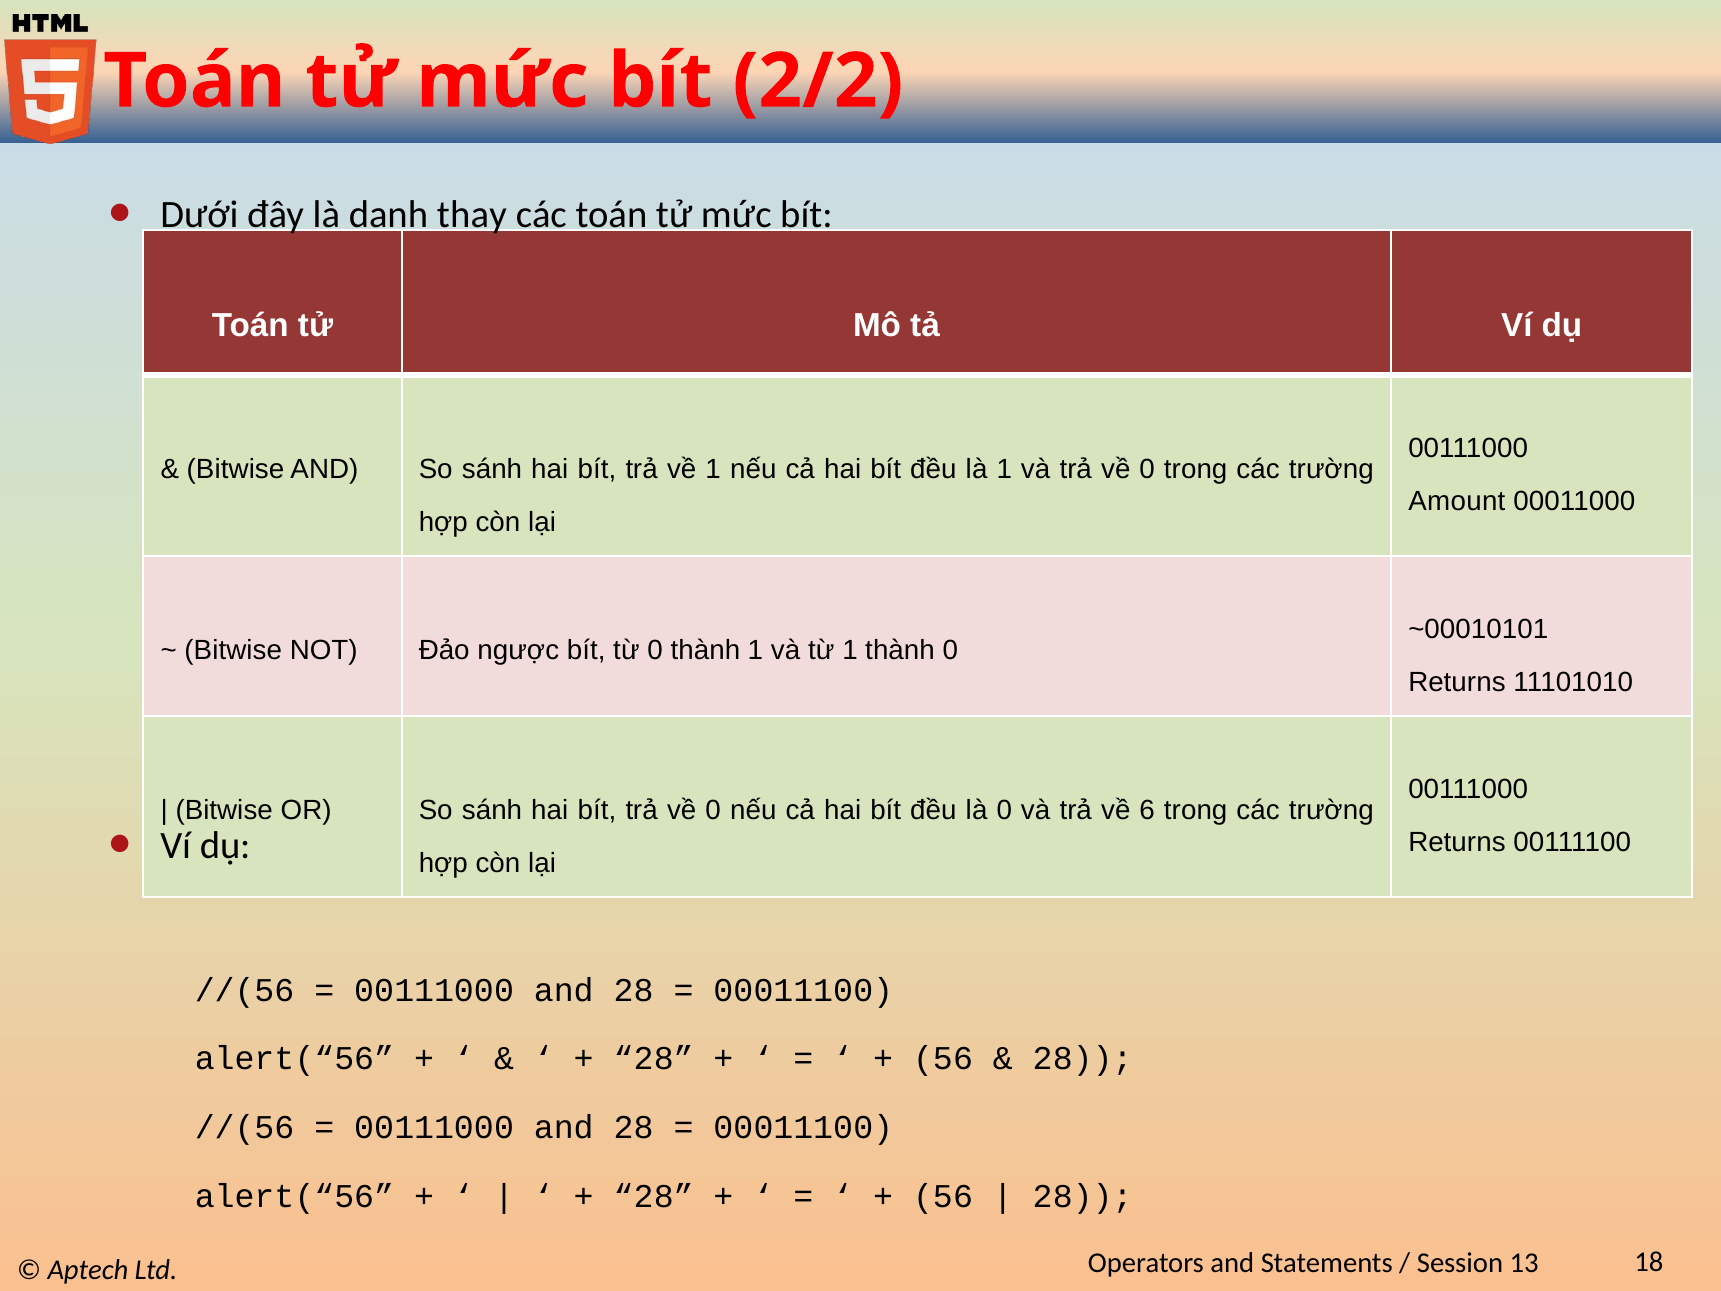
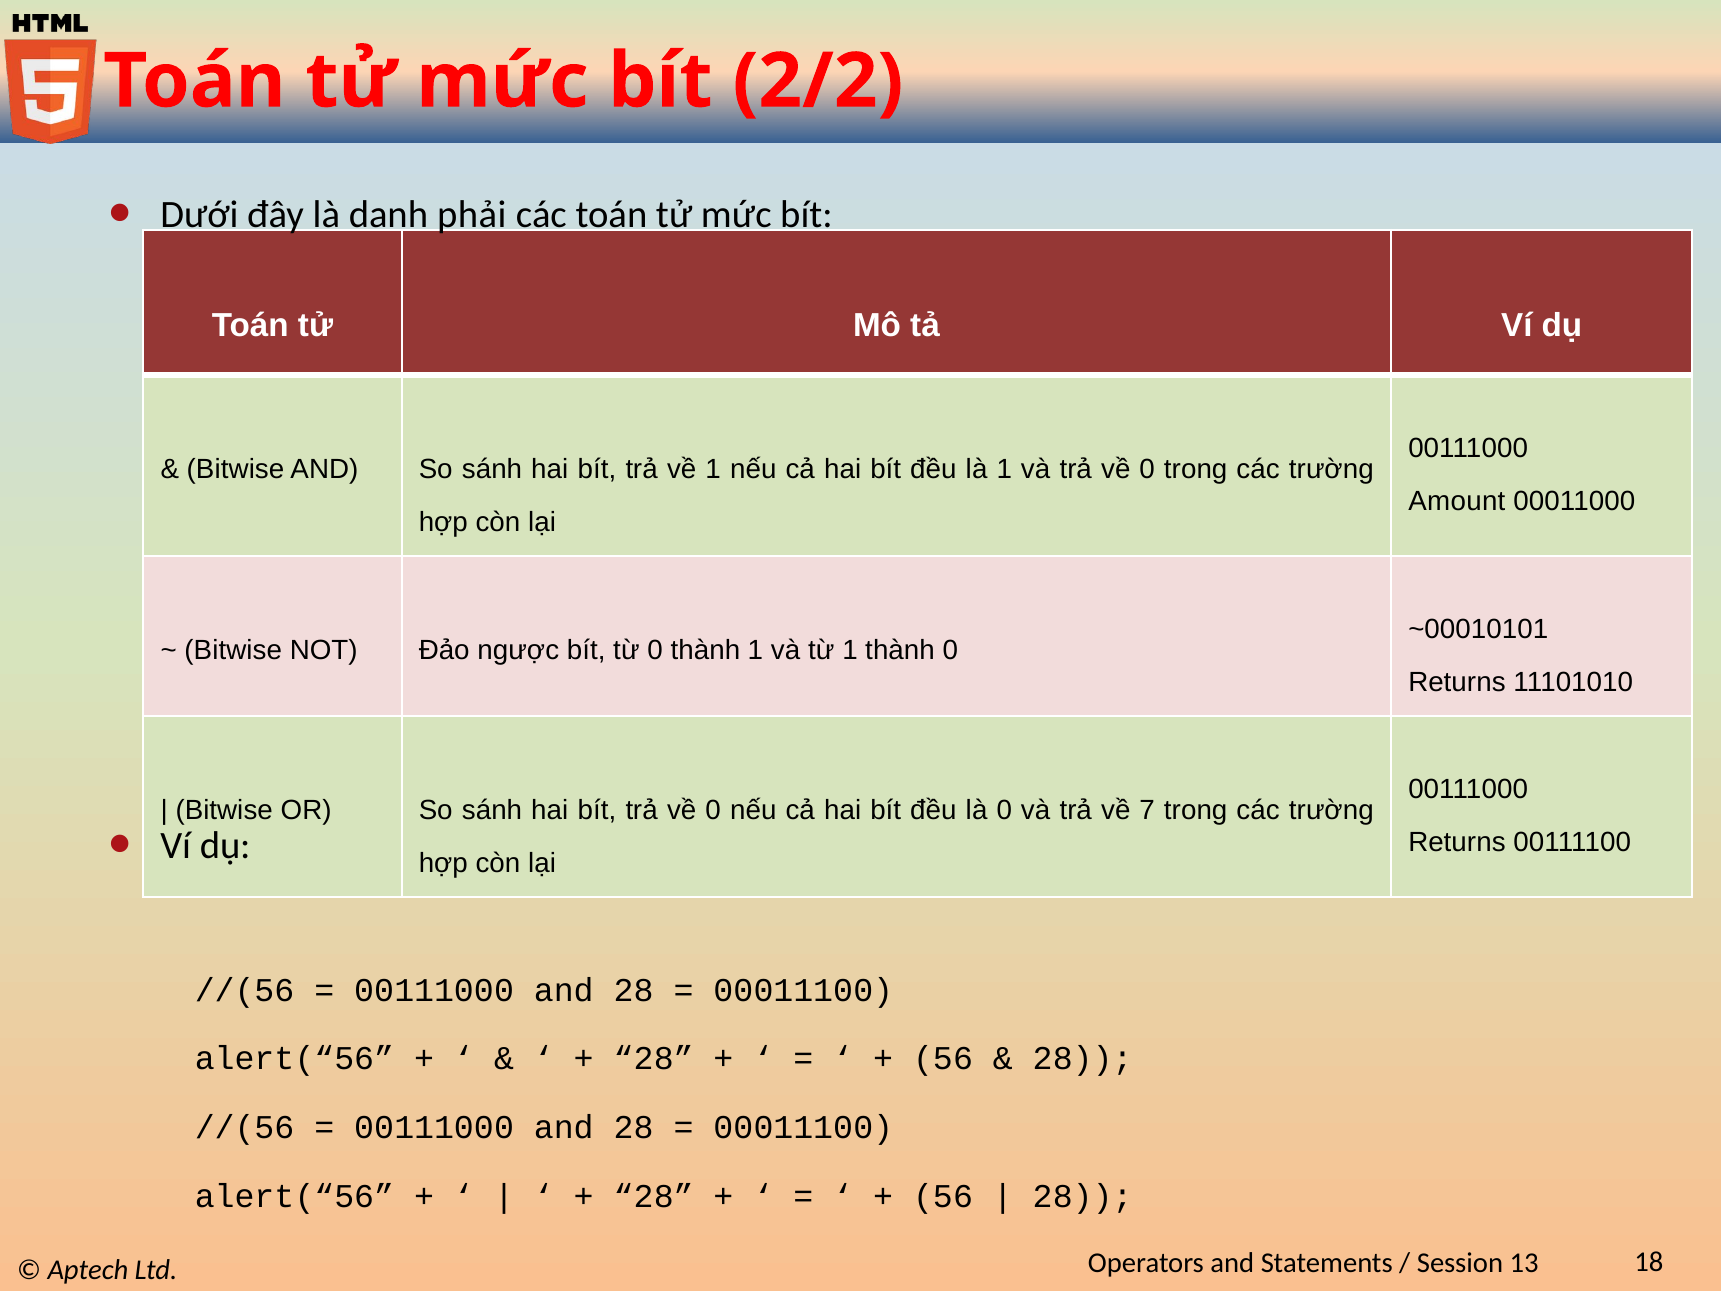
thay: thay -> phải (472, 215)
6: 6 -> 7 (1147, 810)
